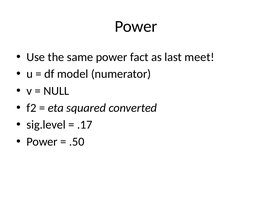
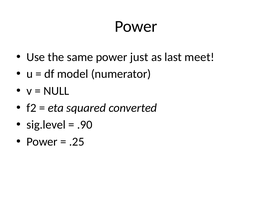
fact: fact -> just (139, 57)
.17: .17 -> .90 (85, 125)
.50: .50 -> .25 (77, 142)
